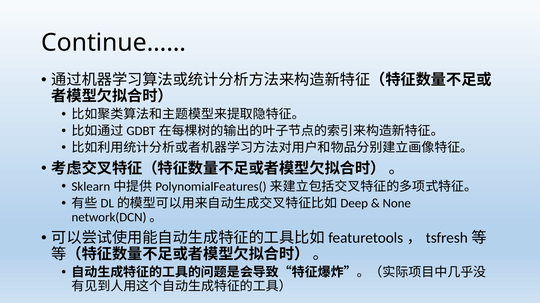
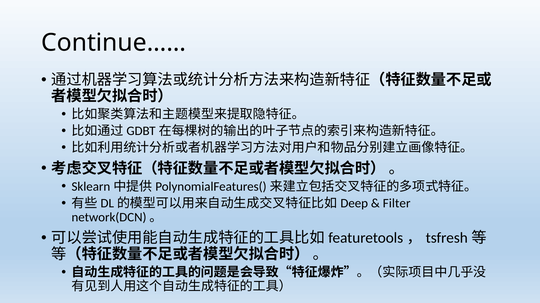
None: None -> Filter (397, 204)
